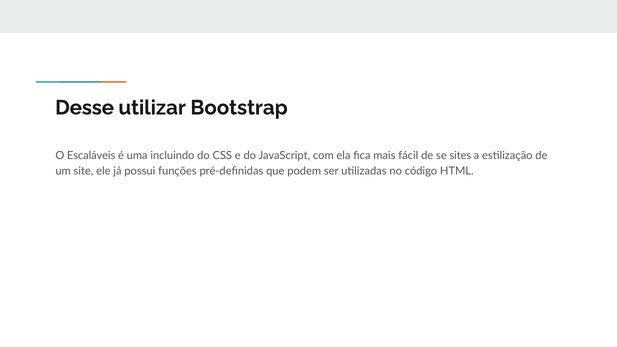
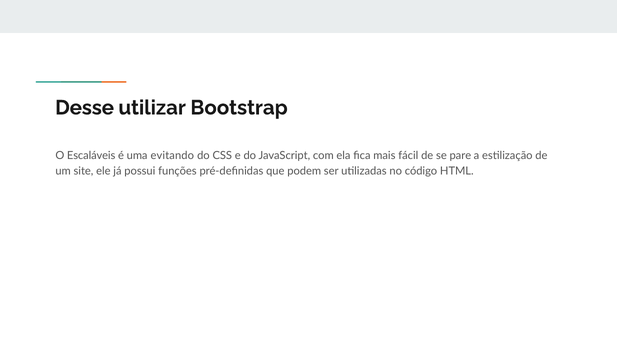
incluindo: incluindo -> evitando (172, 156)
sites: sites -> pare (460, 156)
